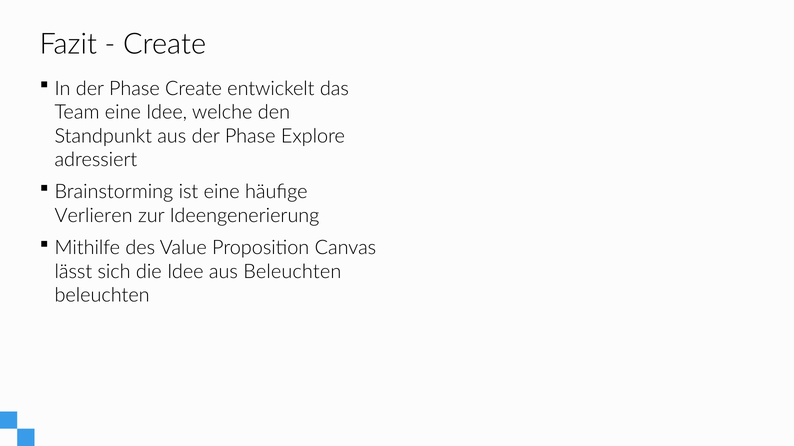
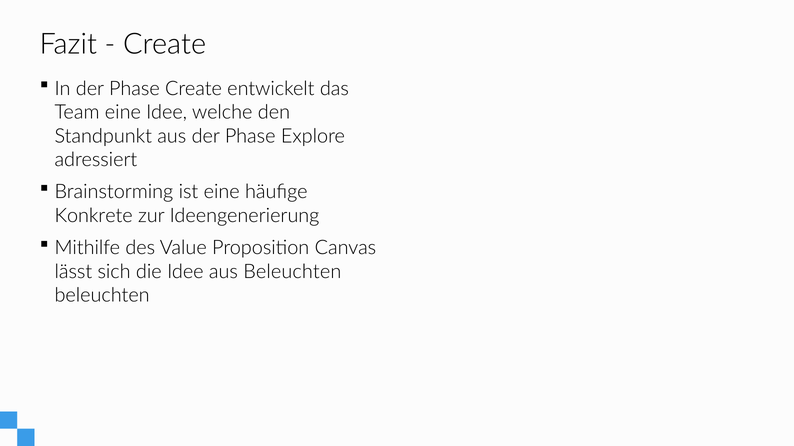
Verlieren: Verlieren -> Konkrete (94, 216)
